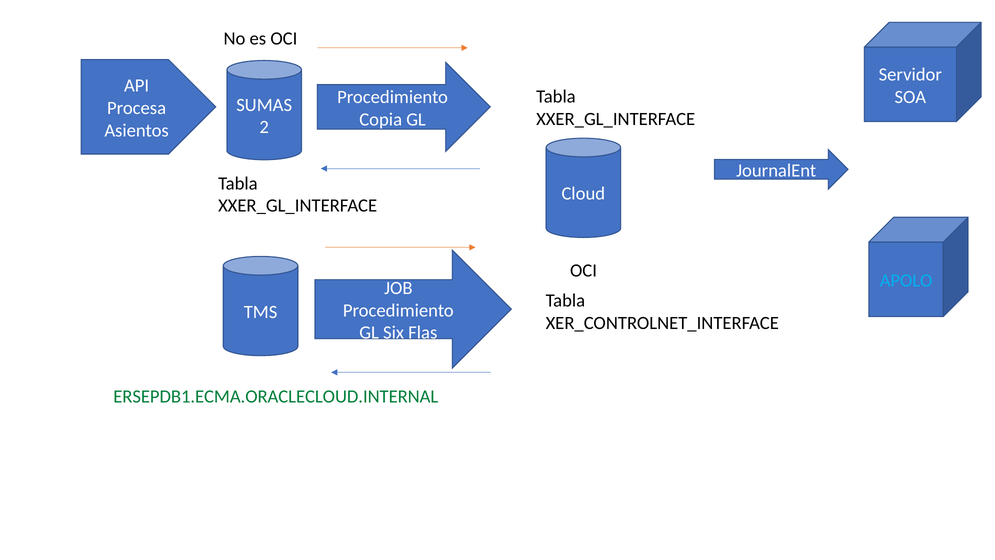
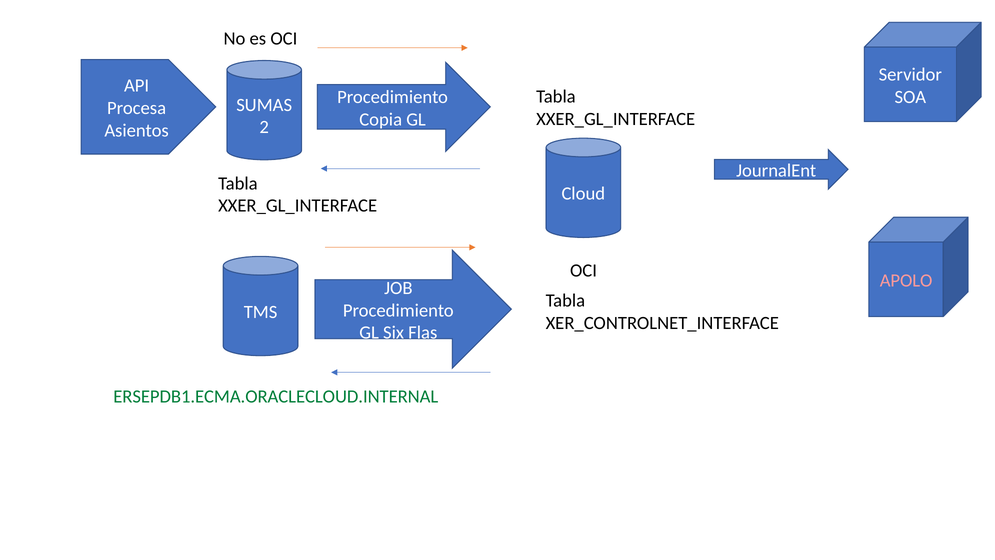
APOLO colour: light blue -> pink (906, 280)
